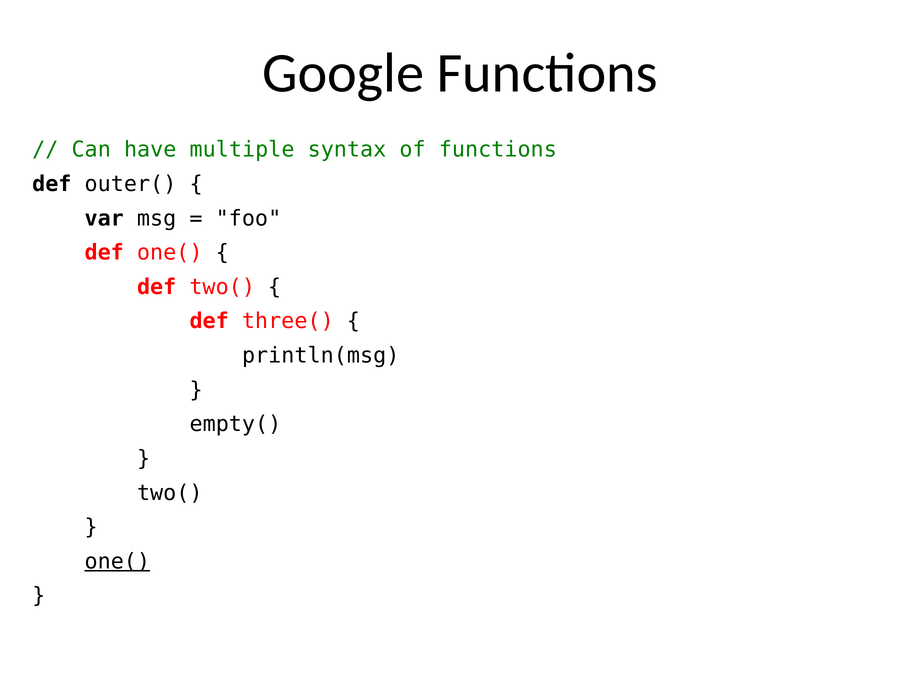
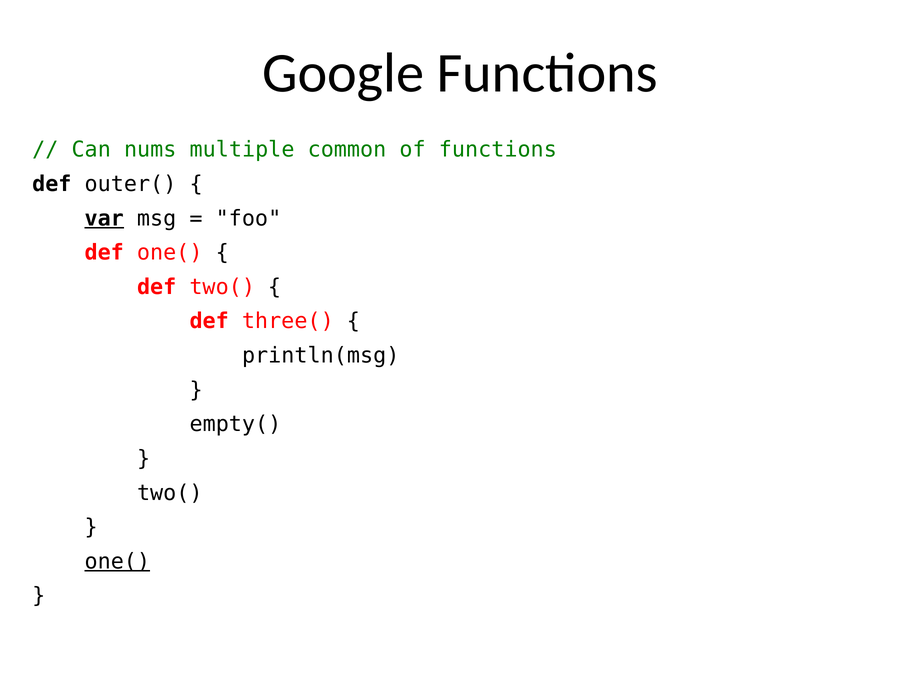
have: have -> nums (150, 150)
syntax: syntax -> common (347, 150)
var underline: none -> present (104, 218)
